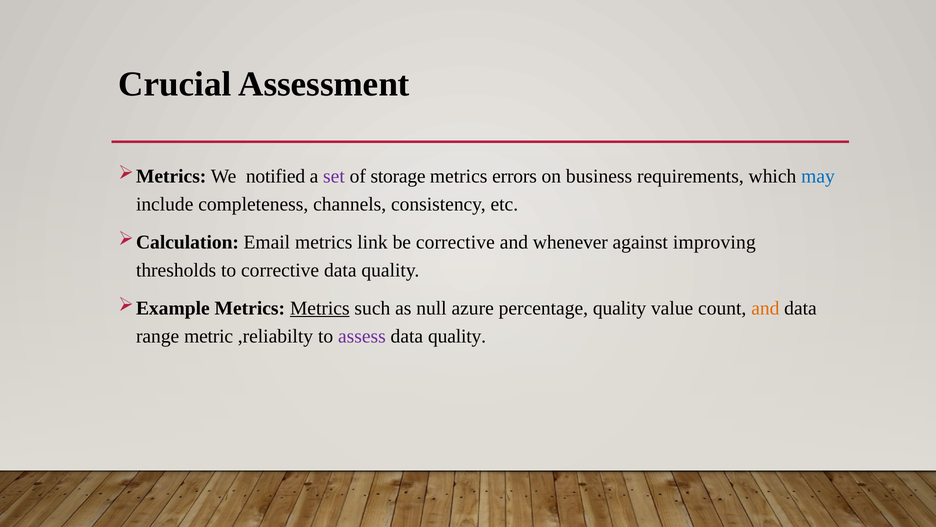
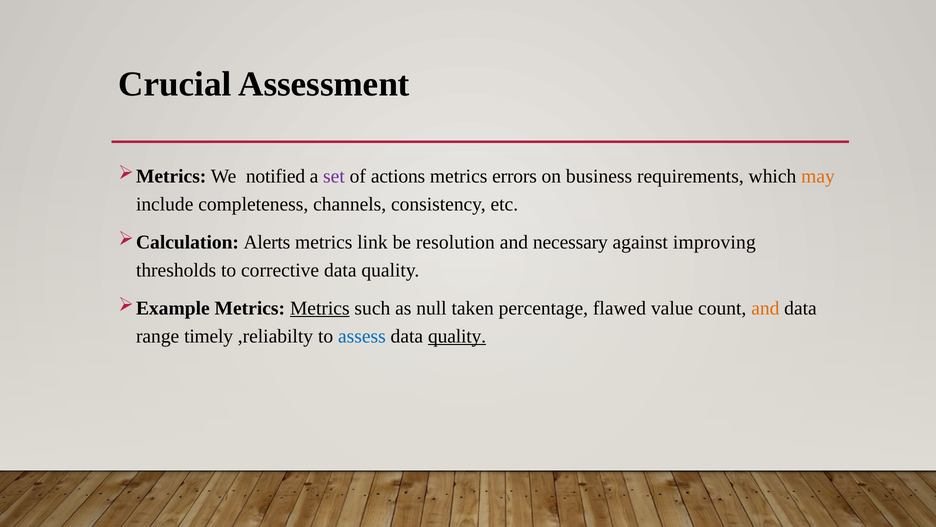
storage: storage -> actions (398, 176)
may colour: blue -> orange (818, 176)
Email: Email -> Alerts (267, 242)
be corrective: corrective -> resolution (455, 242)
whenever: whenever -> necessary (570, 242)
azure: azure -> taken (473, 308)
percentage quality: quality -> flawed (620, 308)
metric: metric -> timely (209, 336)
assess colour: purple -> blue (362, 336)
quality underline: none -> present (457, 336)
